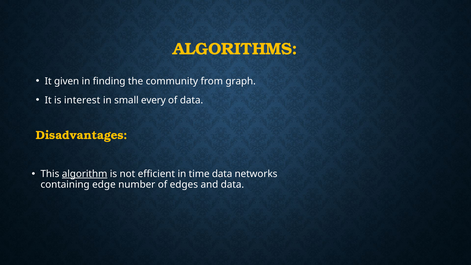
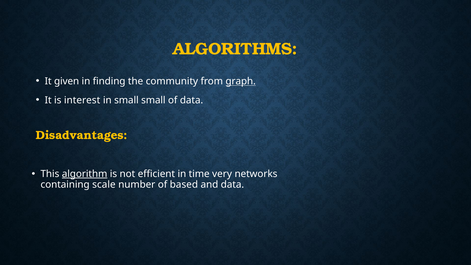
graph underline: none -> present (241, 81)
small every: every -> small (153, 100)
time data: data -> very (222, 174)
edge: edge -> scale (104, 184)
edges: edges -> based (184, 184)
